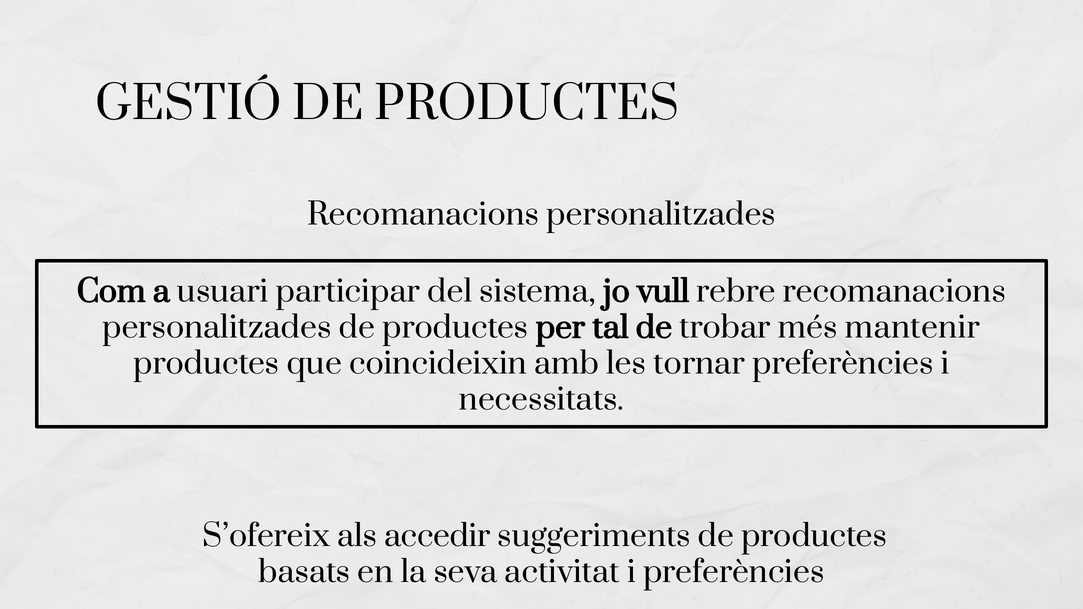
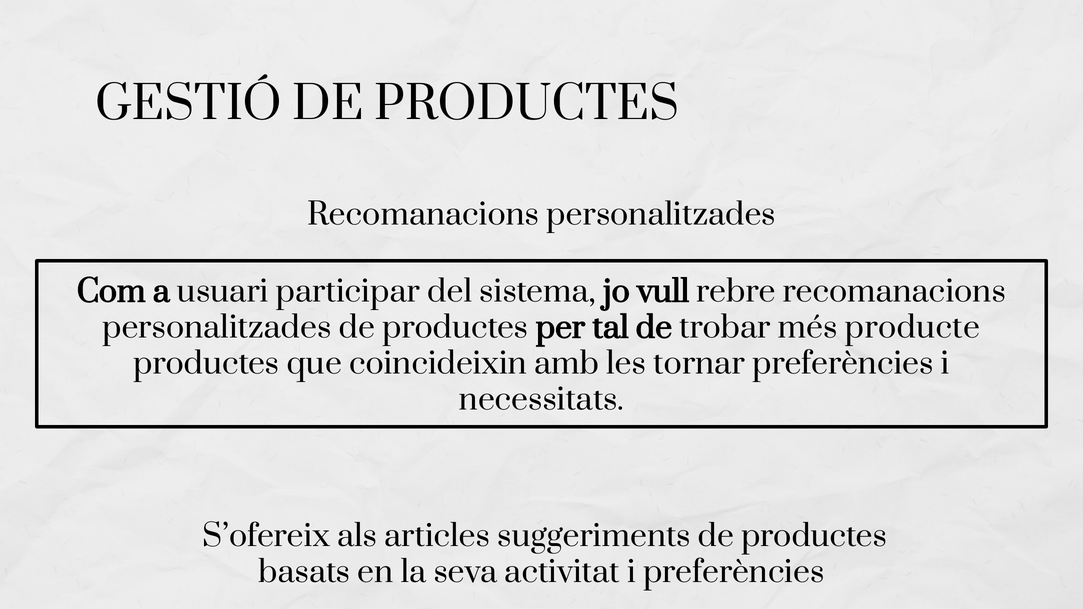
mantenir: mantenir -> producte (912, 328)
accedir: accedir -> articles (437, 537)
